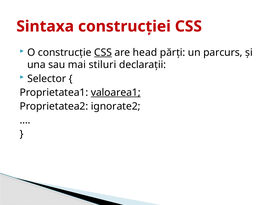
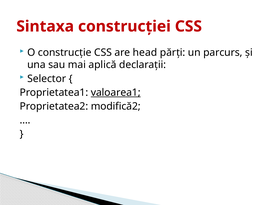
CSS underline: present -> none (103, 52)
stiluri: stiluri -> aplică (103, 65)
ignorate2: ignorate2 -> modifică2 (116, 106)
